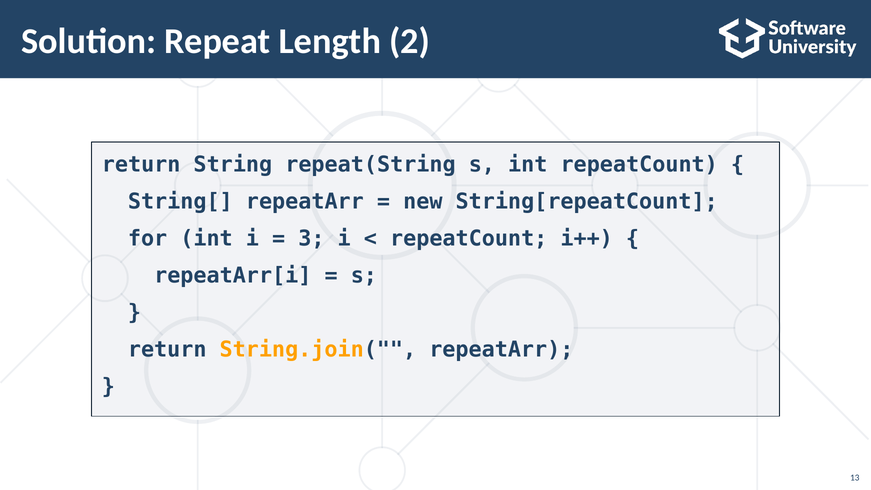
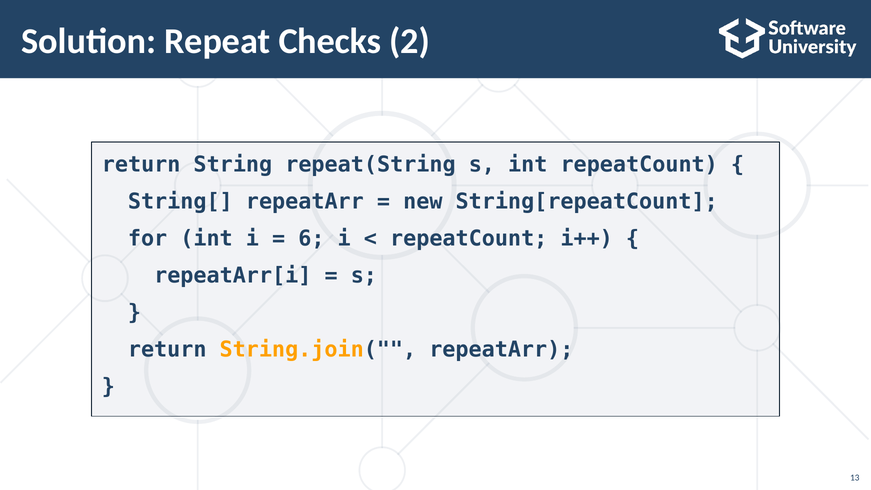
Length: Length -> Checks (330, 41)
3: 3 -> 6 (311, 238)
